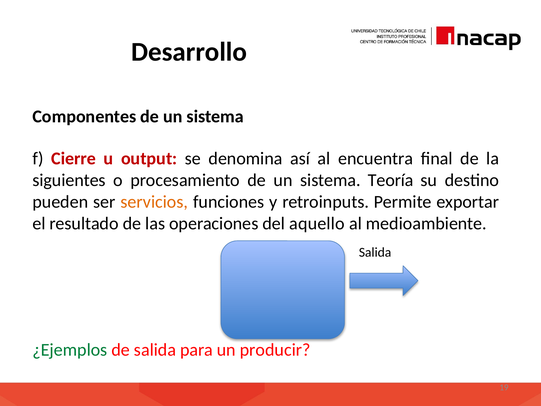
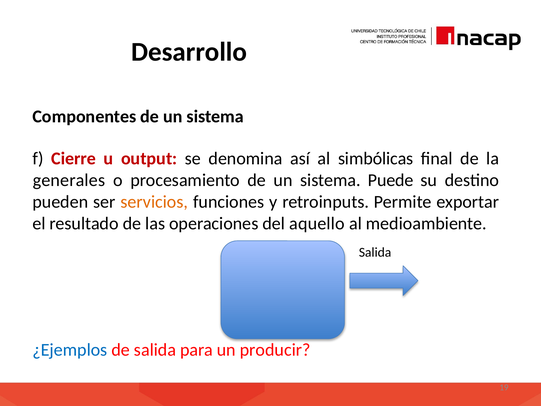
encuentra: encuentra -> simbólicas (376, 159)
siguientes: siguientes -> generales (69, 180)
Teoría: Teoría -> Puede (391, 180)
¿Ejemplos colour: green -> blue (70, 350)
